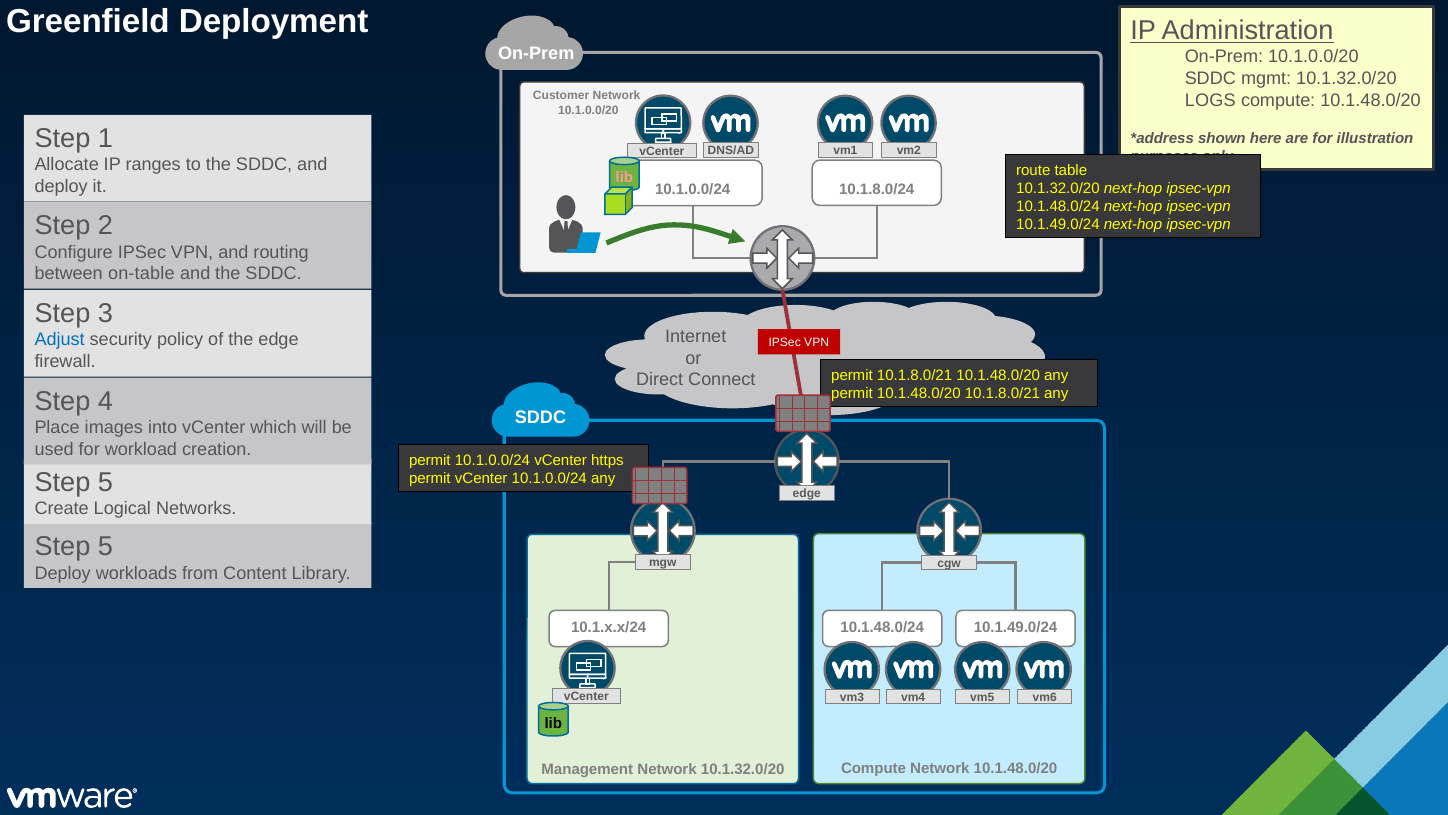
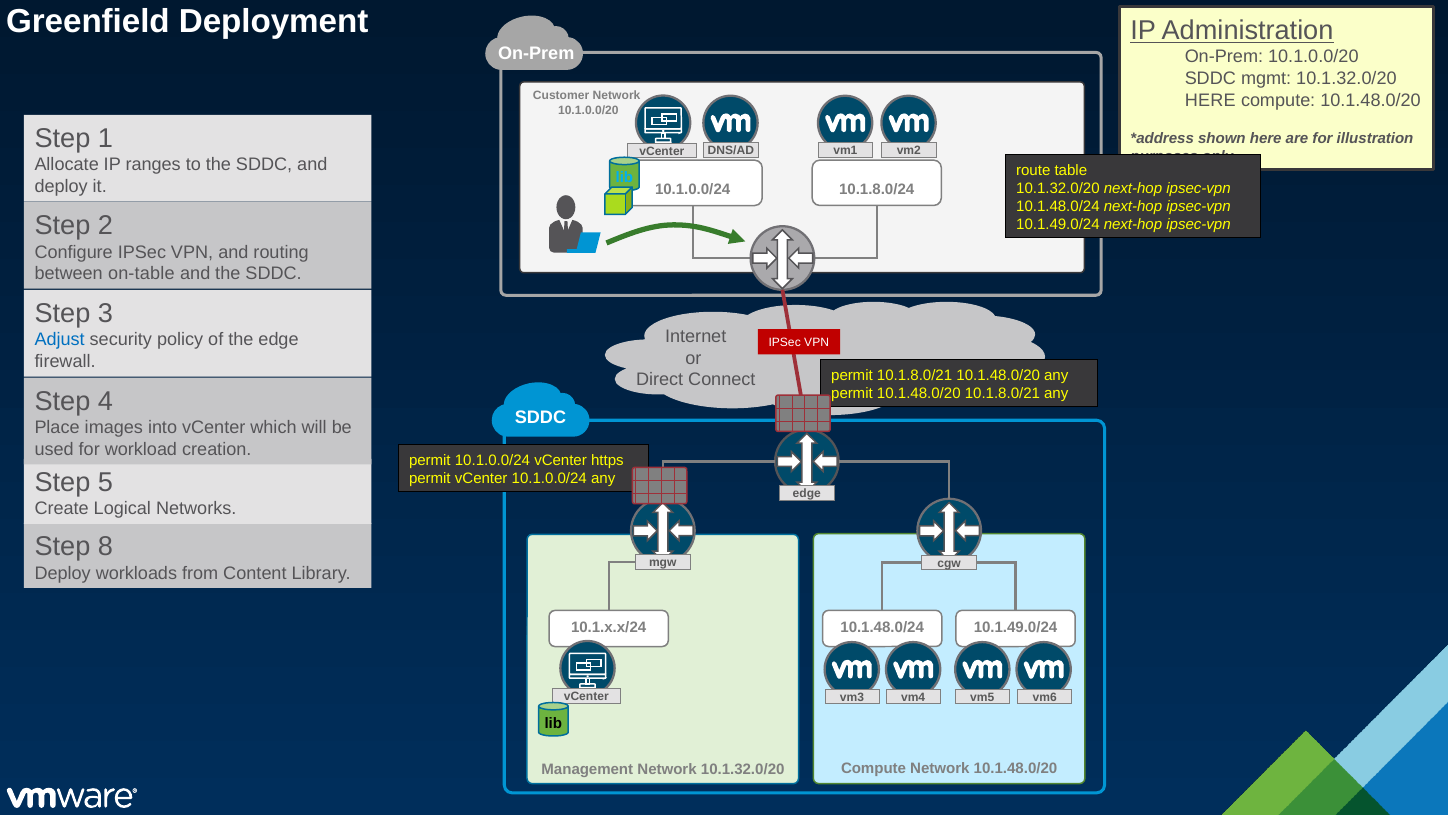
LOGS: LOGS -> HERE (1210, 100)
lib colour: pink -> light blue (624, 178)
5: 5 -> 8 (105, 546)
